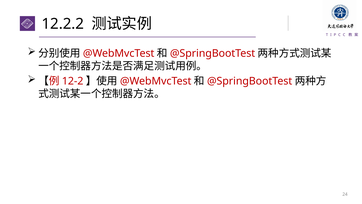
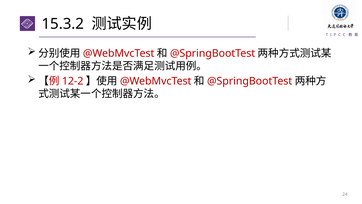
12.2.2: 12.2.2 -> 15.3.2 (63, 24)
